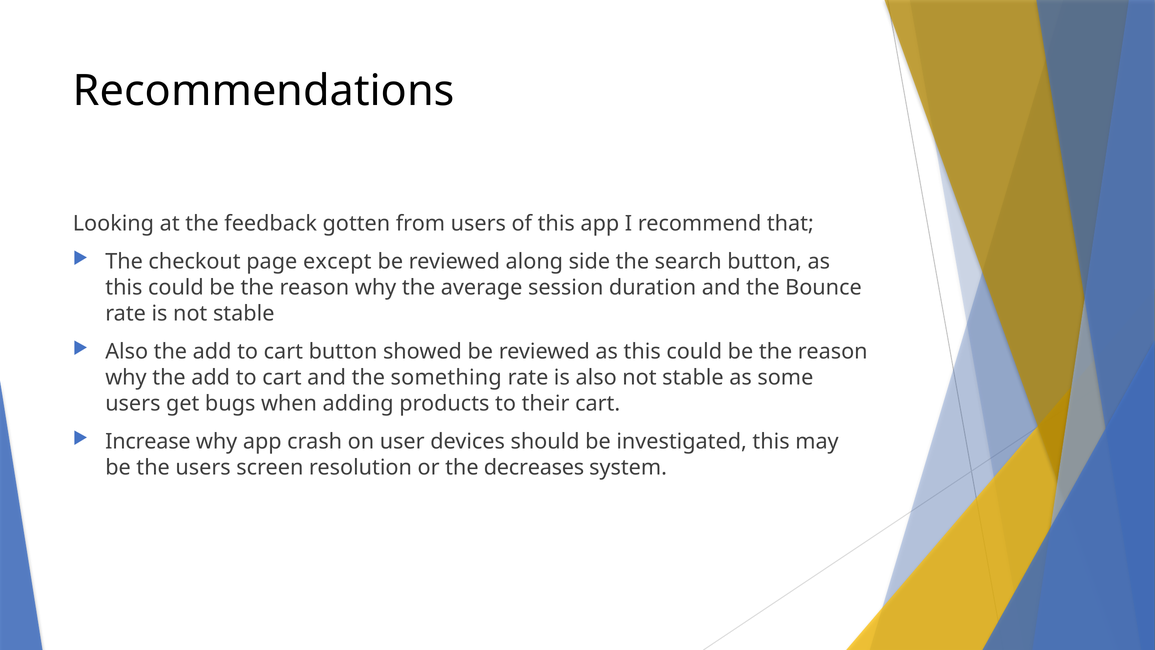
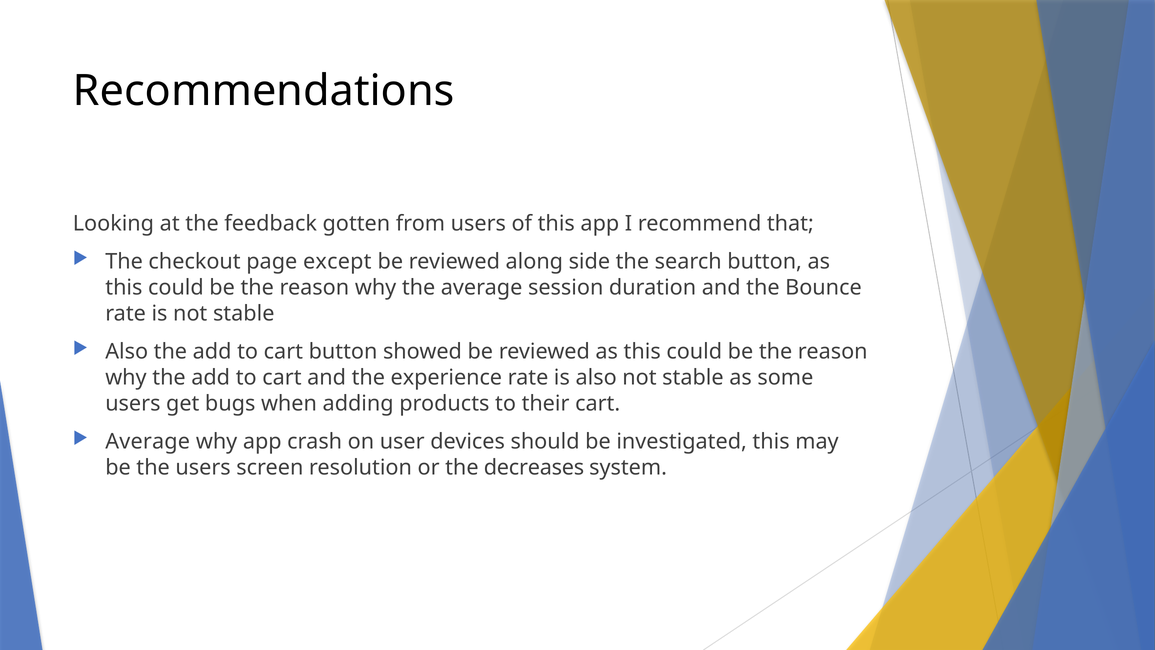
something: something -> experience (446, 378)
Increase: Increase -> Average (148, 442)
